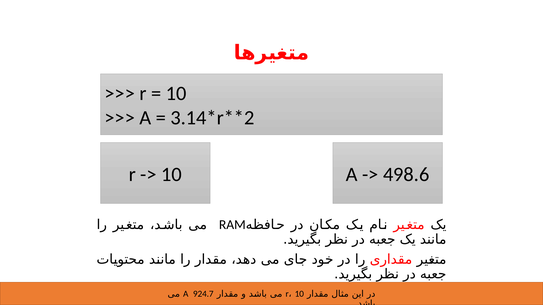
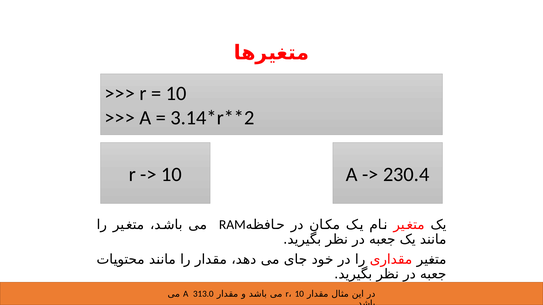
498.6: 498.6 -> 230.4 (406, 175)
924.7: 924.7 -> 313.0 (203, 294)
